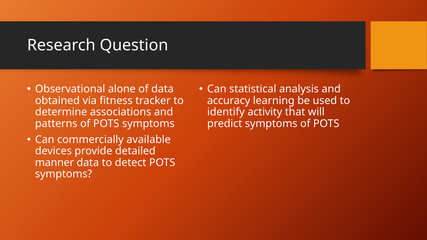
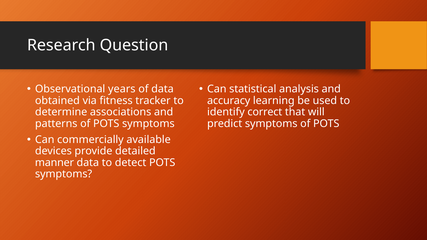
alone: alone -> years (122, 89)
activity: activity -> correct (265, 112)
